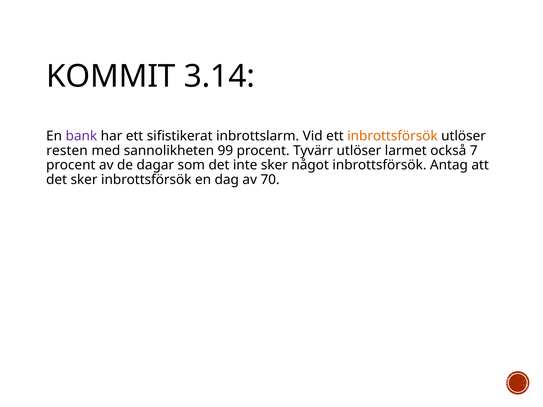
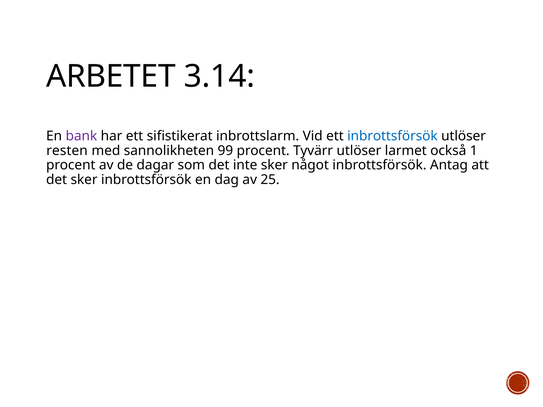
KOMMIT: KOMMIT -> ARBETET (111, 76)
inbrottsförsök colour: orange -> blue (392, 136)
7: 7 -> 1 (474, 151)
70: 70 -> 25 (270, 180)
